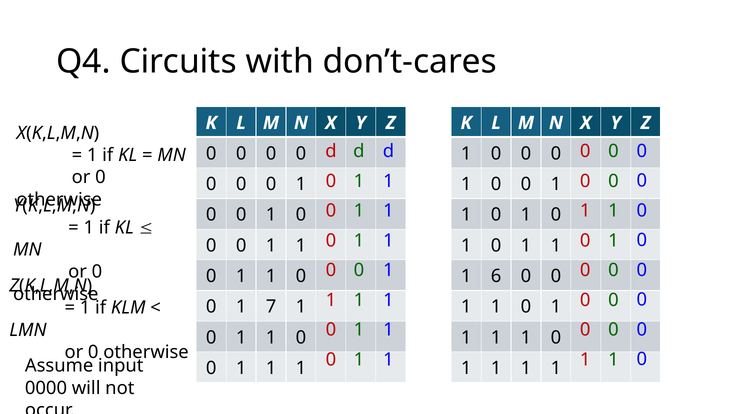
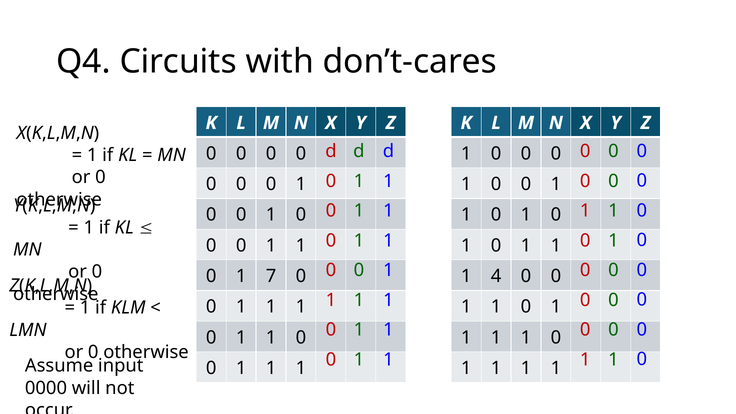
1: 1 -> 7 (271, 276)
6: 6 -> 4 (496, 276)
7: 7 -> 1 (271, 307)
